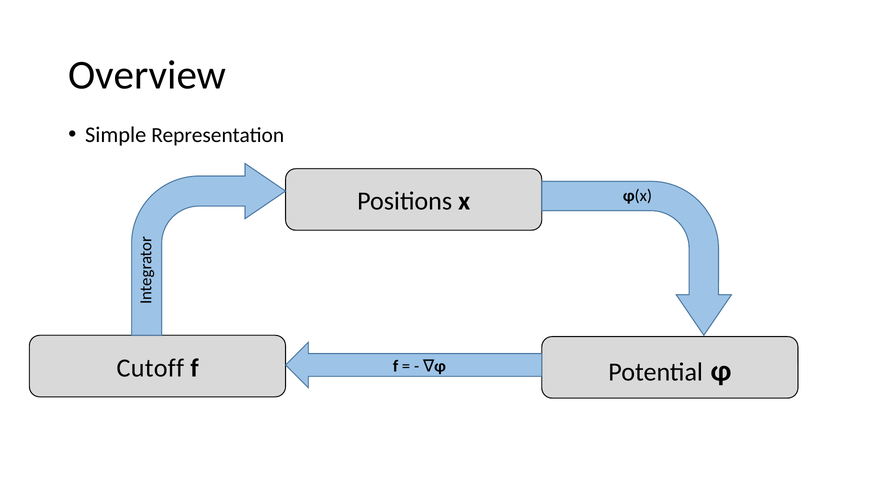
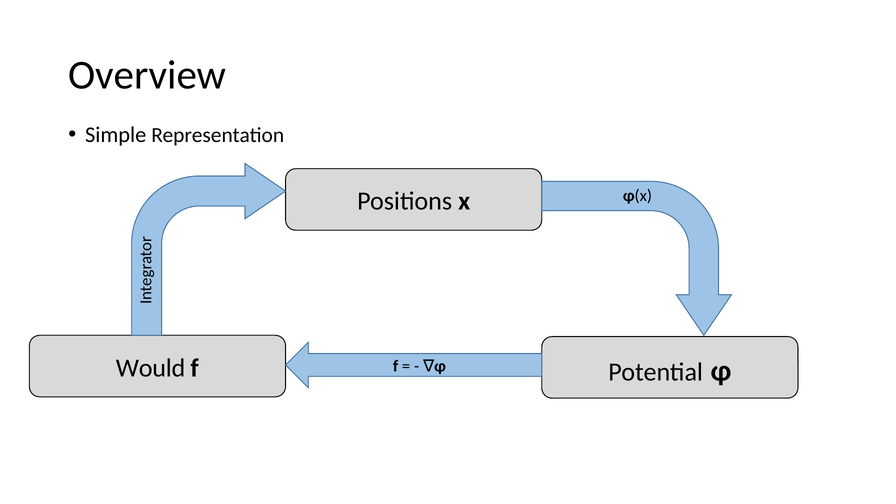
Cutoff: Cutoff -> Would (151, 368)
